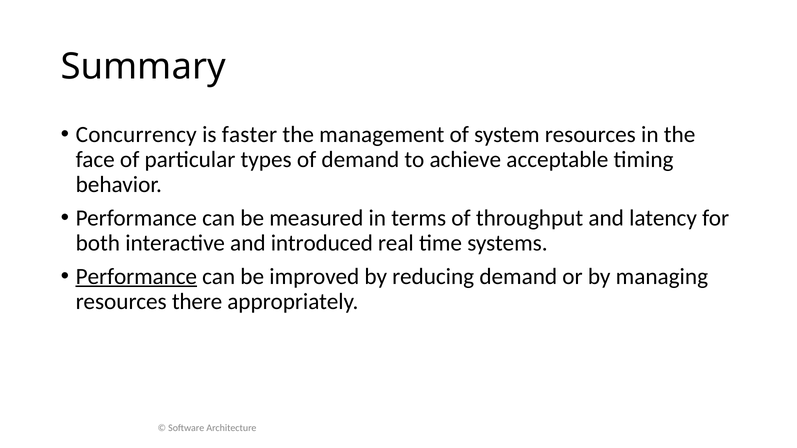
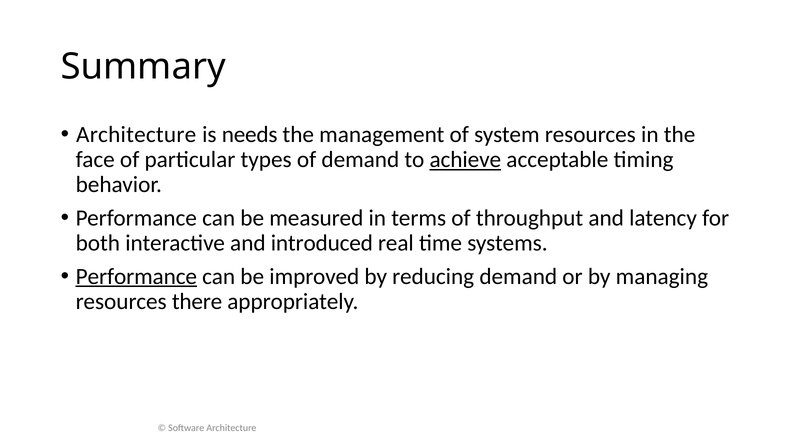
Concurrency: Concurrency -> Architecture (136, 135)
faster: faster -> needs (250, 135)
achieve underline: none -> present (465, 160)
